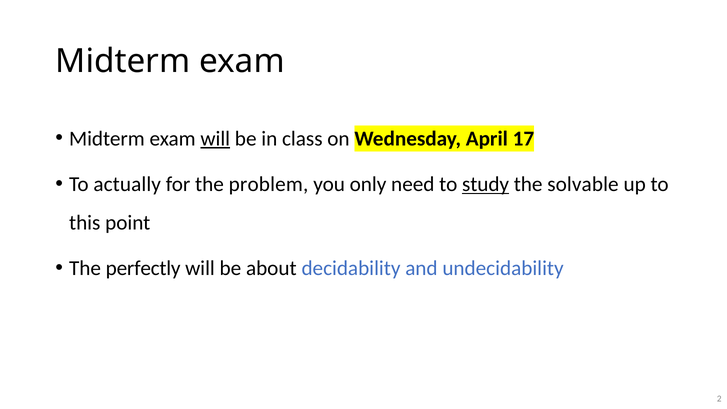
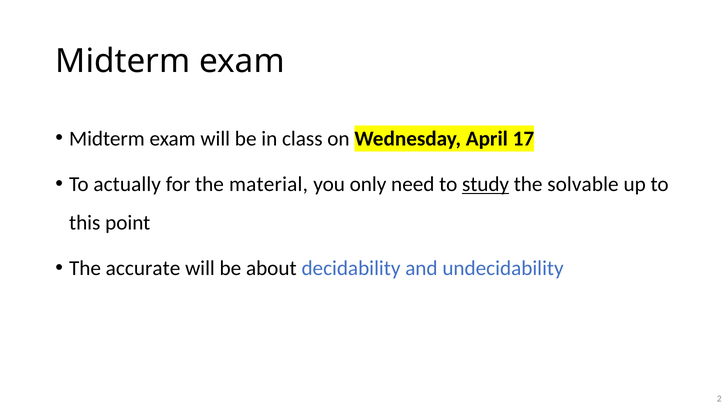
will underline: present -> none (215, 139)
problem: problem -> material (268, 184)
perfectly: perfectly -> accurate (143, 268)
